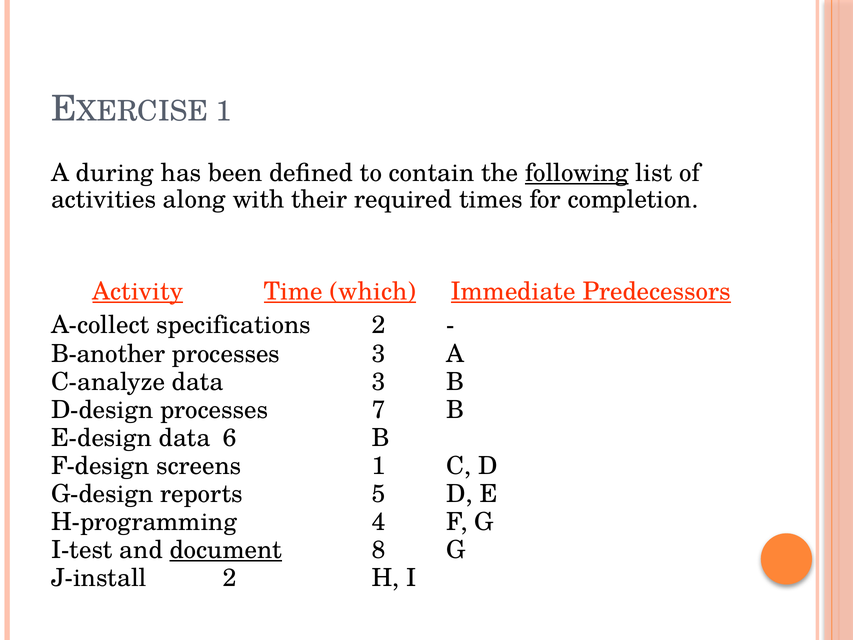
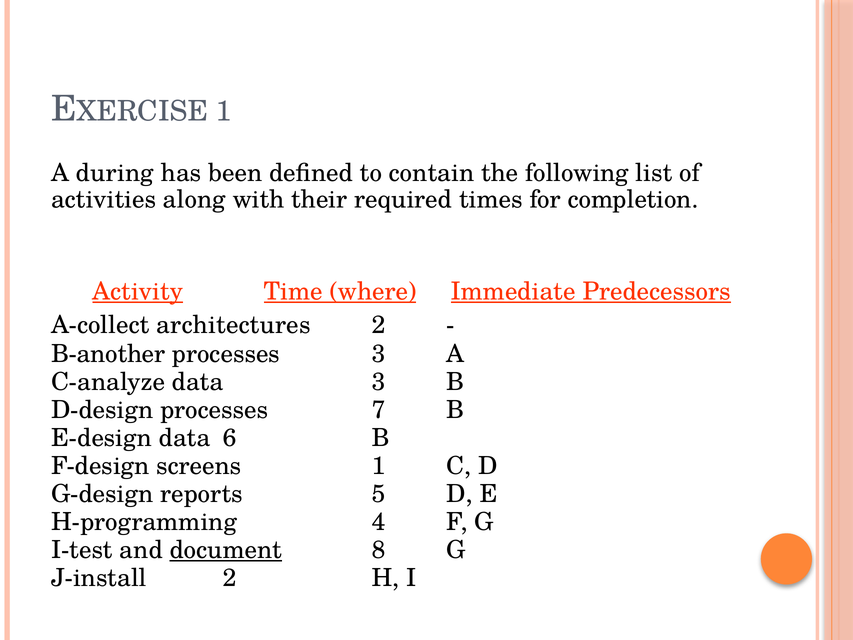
following underline: present -> none (577, 173)
which: which -> where (373, 291)
specifications: specifications -> architectures (233, 325)
